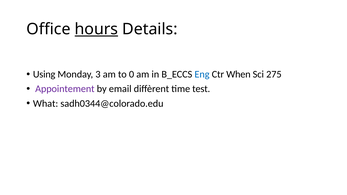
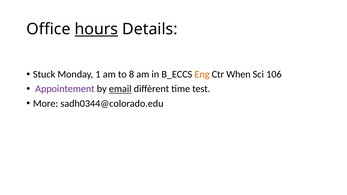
Using: Using -> Stuck (44, 74)
3: 3 -> 1 (98, 74)
0: 0 -> 8 (132, 74)
Eng colour: blue -> orange (202, 74)
275: 275 -> 106 (274, 74)
email underline: none -> present (120, 89)
What: What -> More (46, 104)
